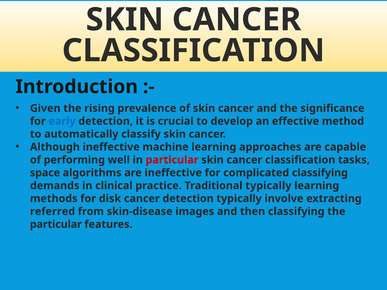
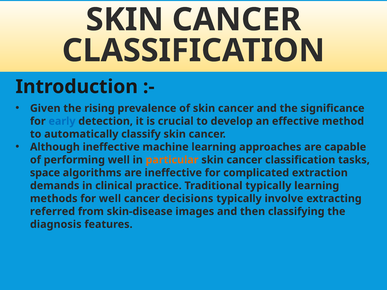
particular colour: red -> orange (172, 160)
complicated classifying: classifying -> extraction (320, 173)
for disk: disk -> well (110, 199)
cancer detection: detection -> decisions (188, 199)
particular: particular -> diagnosis (56, 225)
